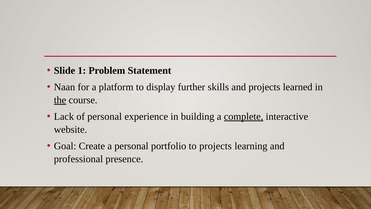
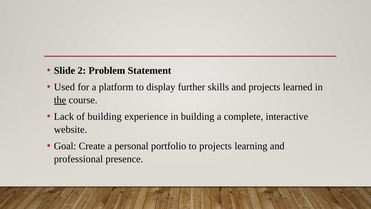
1: 1 -> 2 (82, 70)
Naan: Naan -> Used (64, 87)
of personal: personal -> building (105, 116)
complete underline: present -> none (244, 116)
